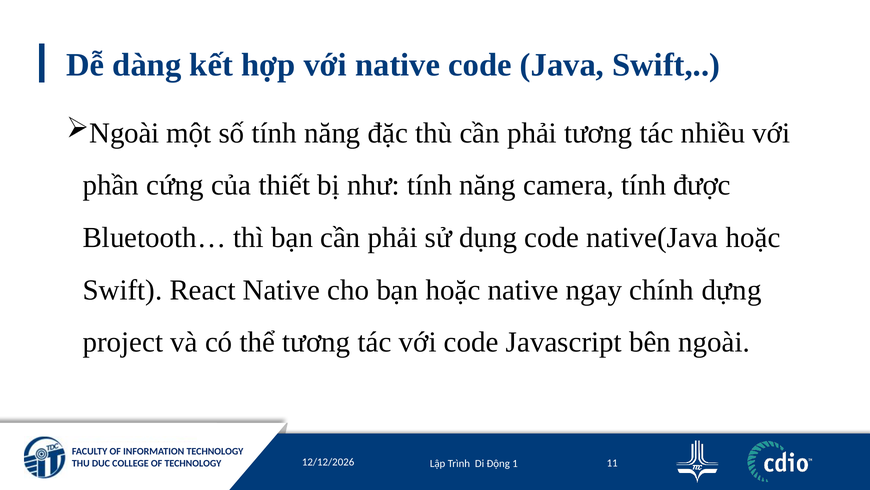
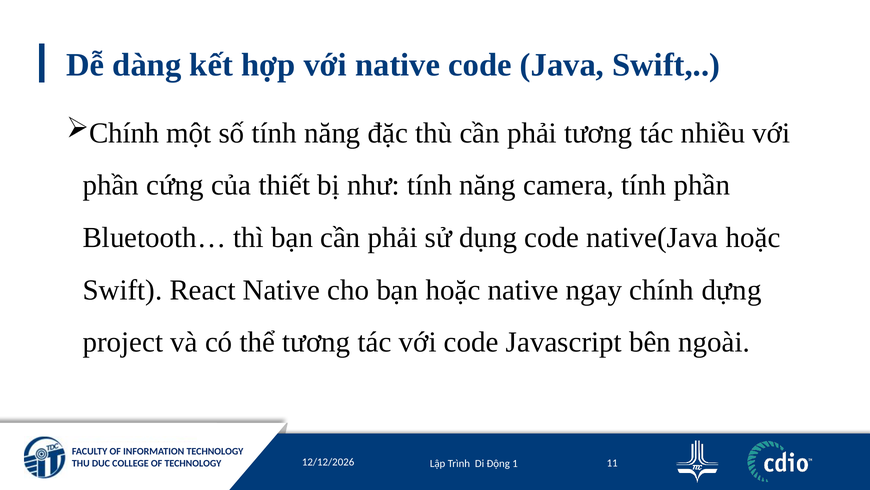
Ngoài: Ngoài -> Chính (124, 133)
tính được: được -> phần (702, 185)
